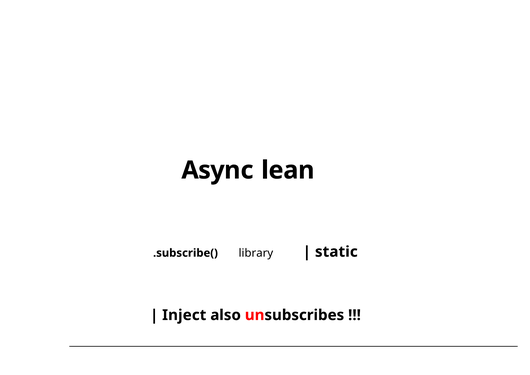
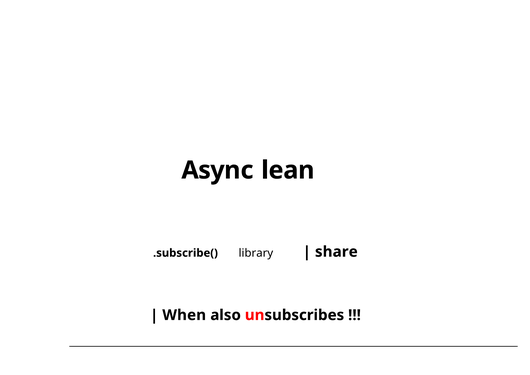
static: static -> share (336, 252)
Inject: Inject -> When (184, 315)
